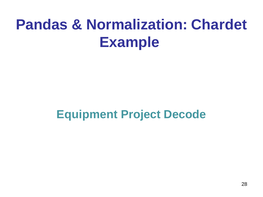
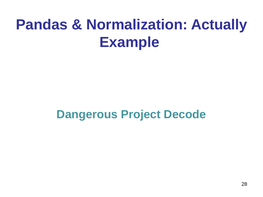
Chardet: Chardet -> Actually (219, 25)
Equipment: Equipment -> Dangerous (87, 115)
